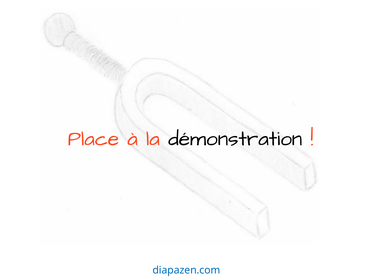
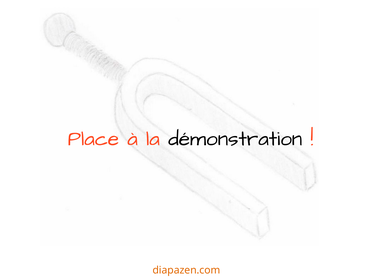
diapazen.com colour: blue -> orange (186, 270)
